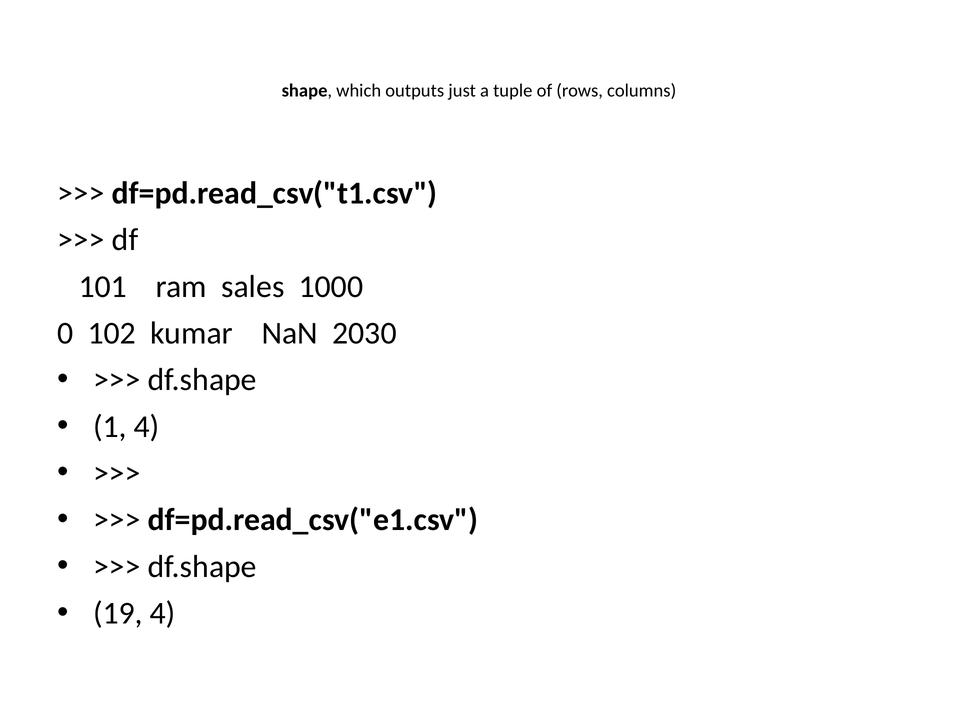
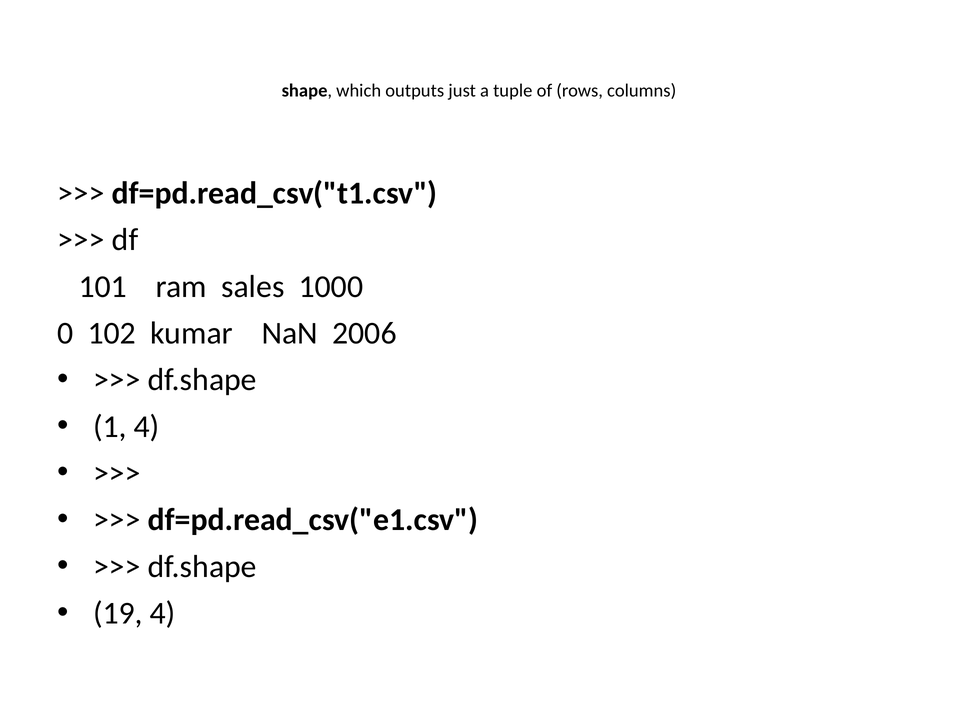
2030: 2030 -> 2006 (364, 333)
